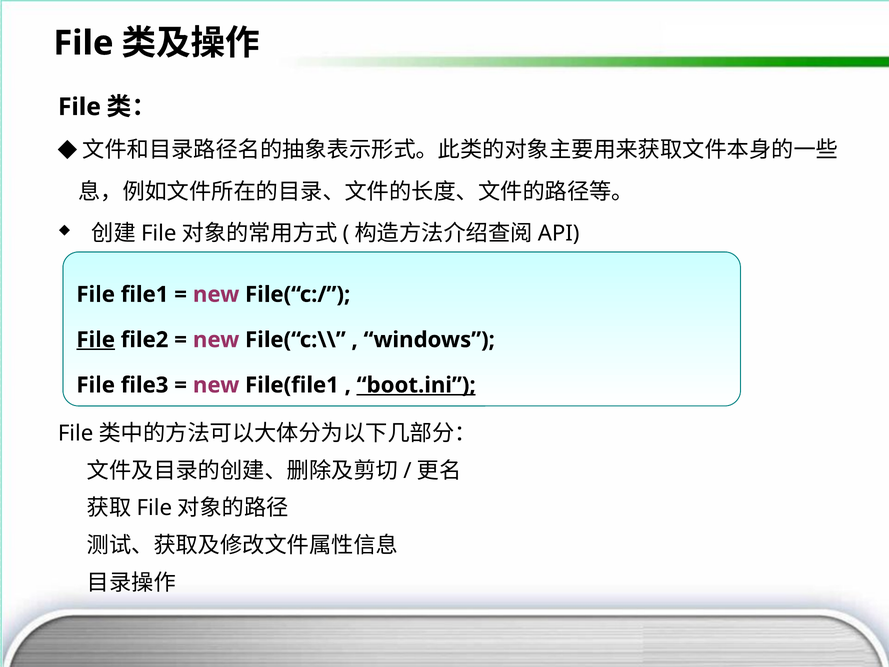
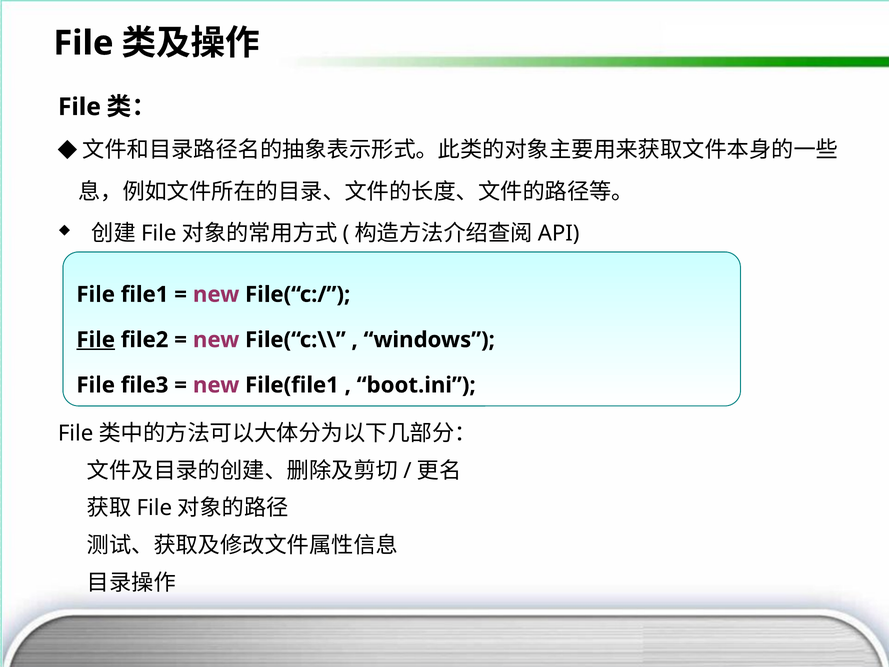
boot.ini underline: present -> none (416, 385)
